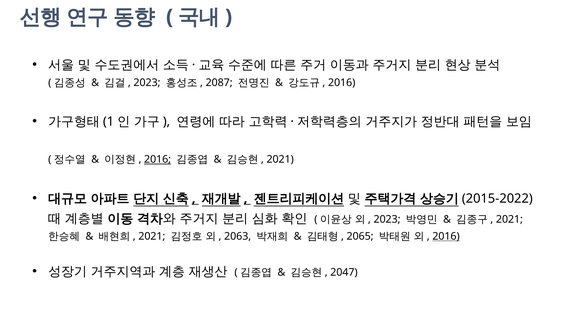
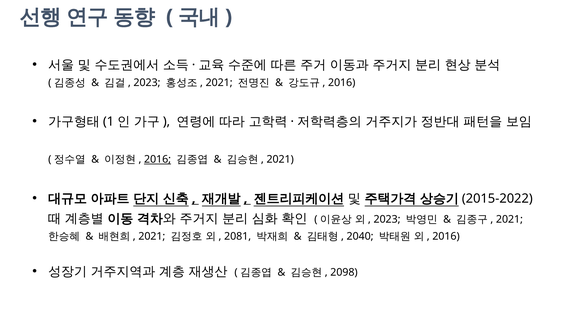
2087: 2087 -> 2021 (219, 83)
2063: 2063 -> 2081 (238, 236)
2065: 2065 -> 2040 (360, 236)
2016 underline: present -> none (446, 236)
2047: 2047 -> 2098 (344, 273)
